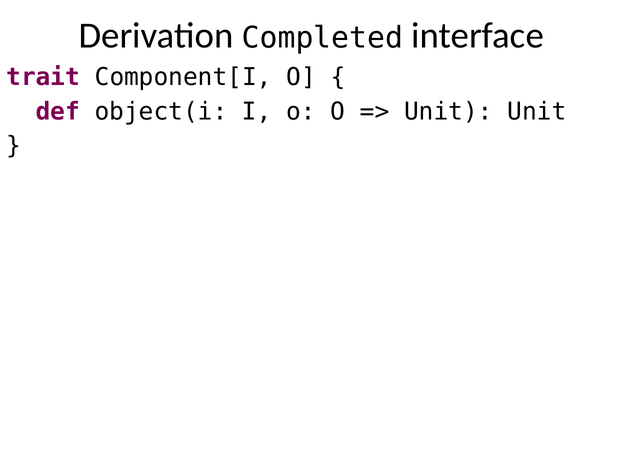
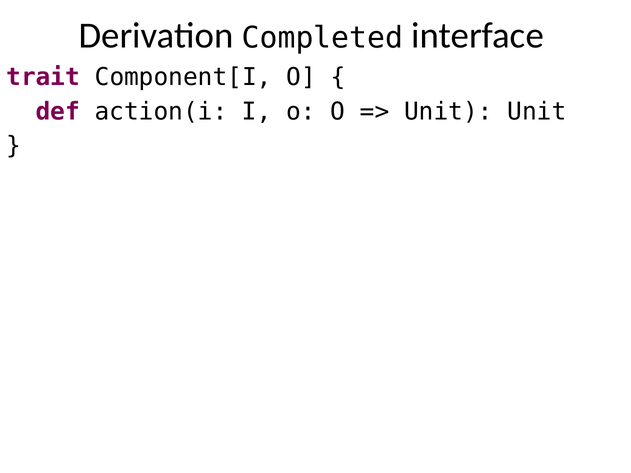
object(i: object(i -> action(i (161, 112)
